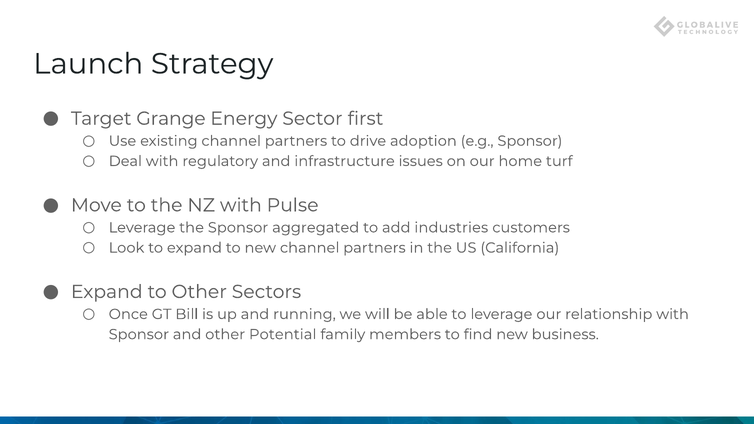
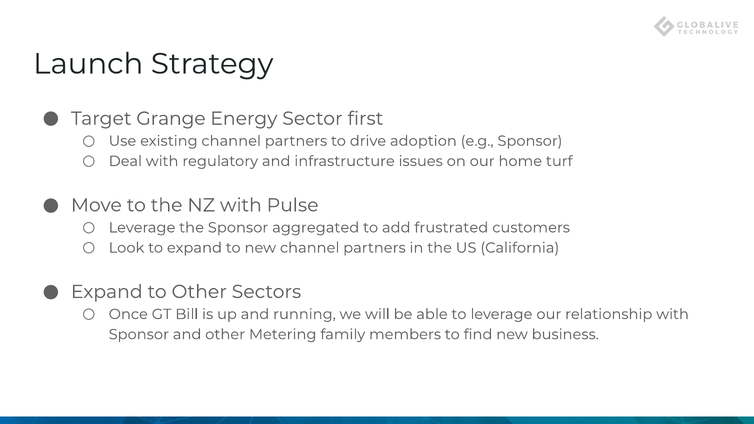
industries: industries -> frustrated (451, 228)
Potential: Potential -> Metering (283, 335)
